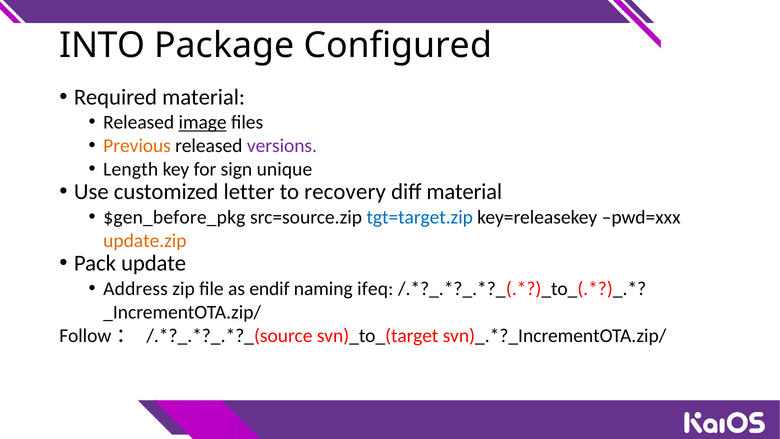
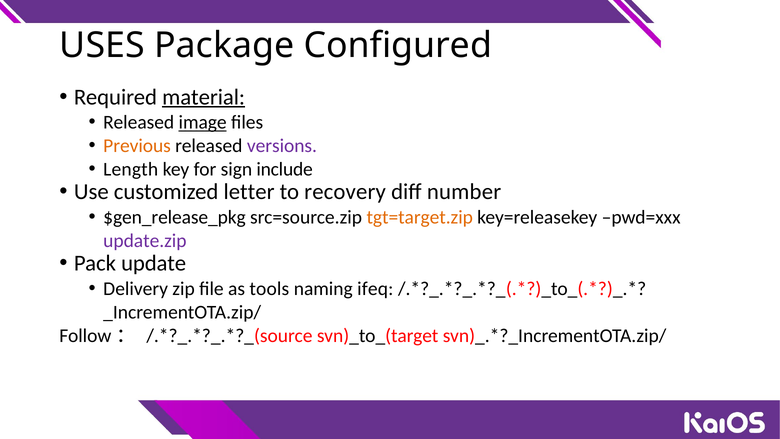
INTO: INTO -> USES (102, 45)
material underline: none -> present (204, 97)
unique: unique -> include (285, 169)
diff material: material -> number (464, 192)
$gen_before_pkg: $gen_before_pkg -> $gen_release_pkg (174, 217)
tgt=target.zip colour: blue -> orange (420, 217)
update.zip colour: orange -> purple (145, 241)
Address: Address -> Delivery (136, 289)
endif: endif -> tools (269, 289)
